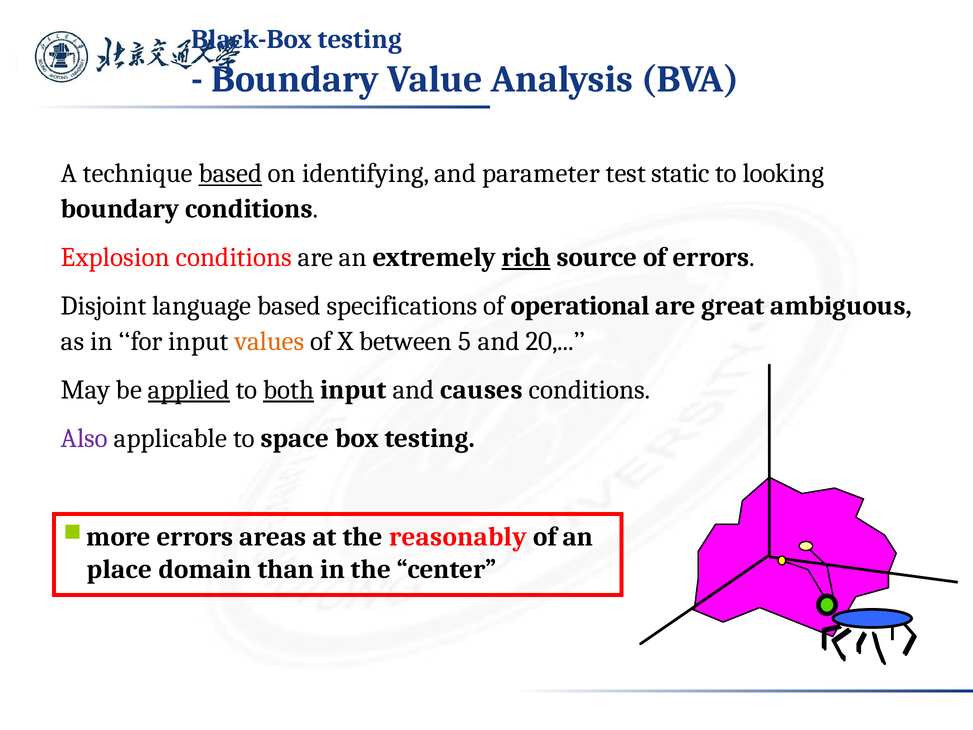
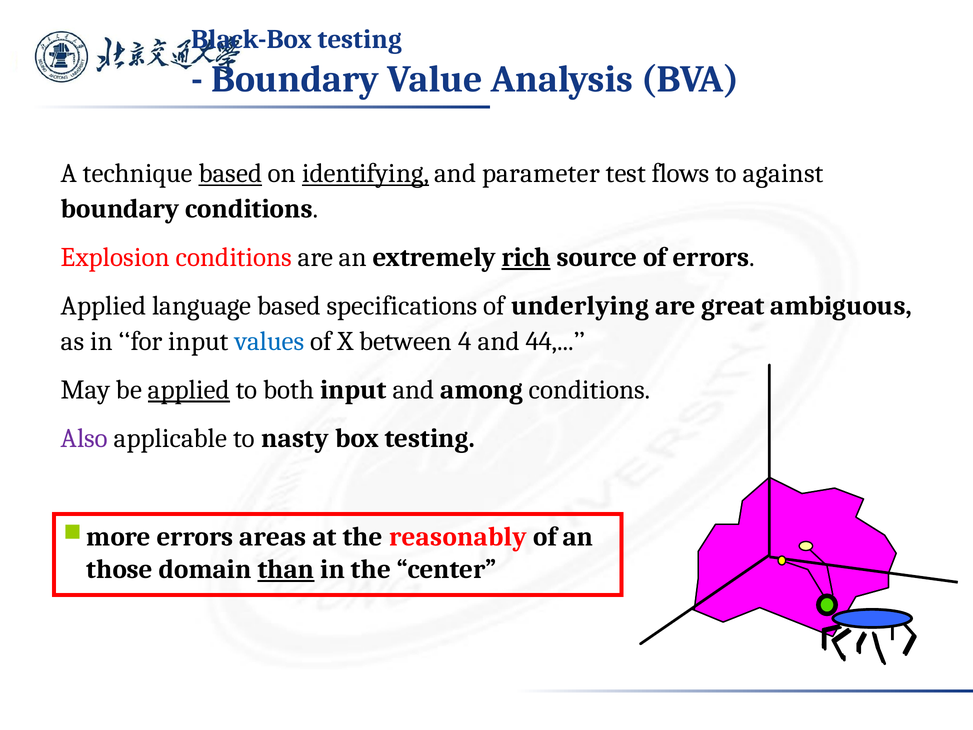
identifying underline: none -> present (366, 173)
static: static -> flows (681, 173)
looking: looking -> against (783, 173)
Disjoint: Disjoint -> Applied (104, 306)
operational: operational -> underlying (580, 306)
values colour: orange -> blue (270, 341)
5: 5 -> 4 (465, 341)
20: 20 -> 44 (555, 341)
both underline: present -> none (289, 390)
causes: causes -> among (482, 390)
space: space -> nasty (295, 438)
place: place -> those (120, 569)
than underline: none -> present (286, 569)
